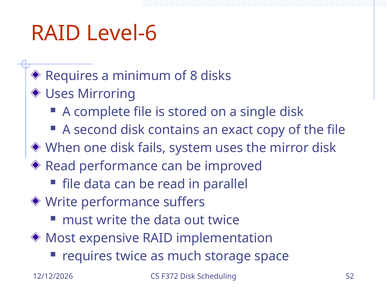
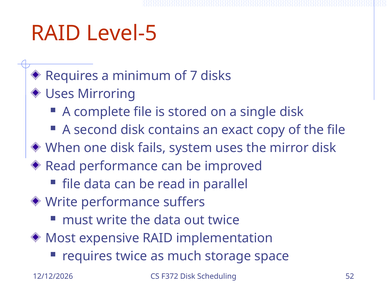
Level-6: Level-6 -> Level-5 (122, 33)
8: 8 -> 7 (194, 76)
